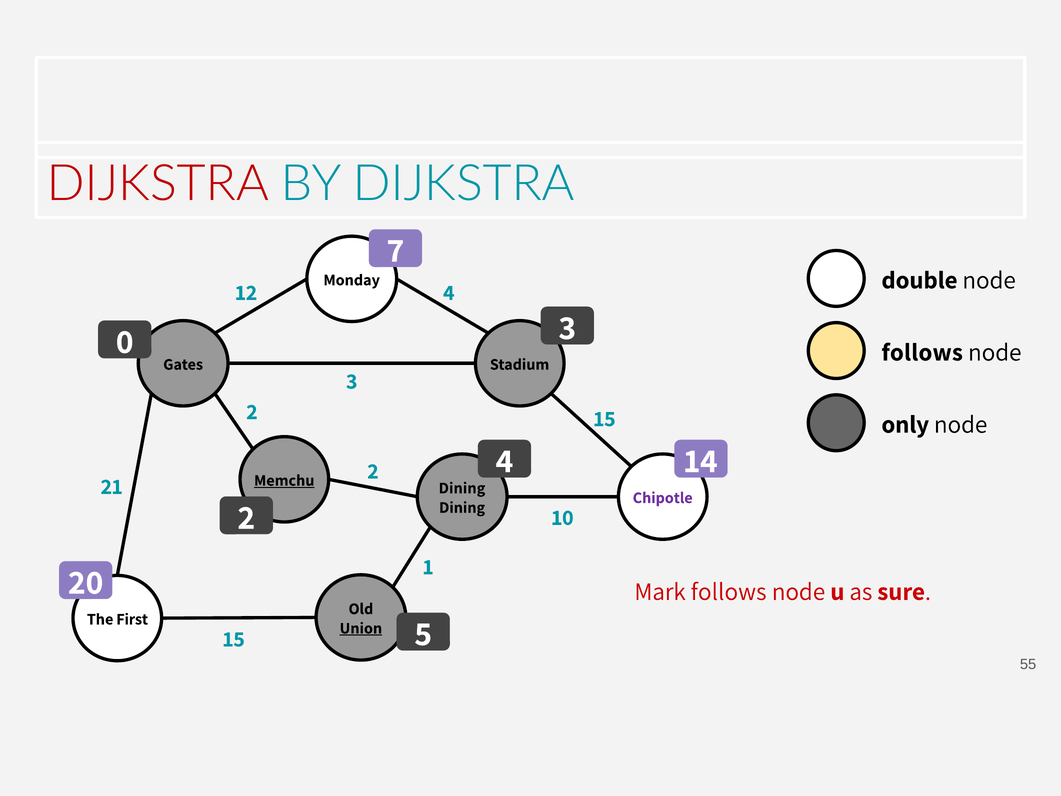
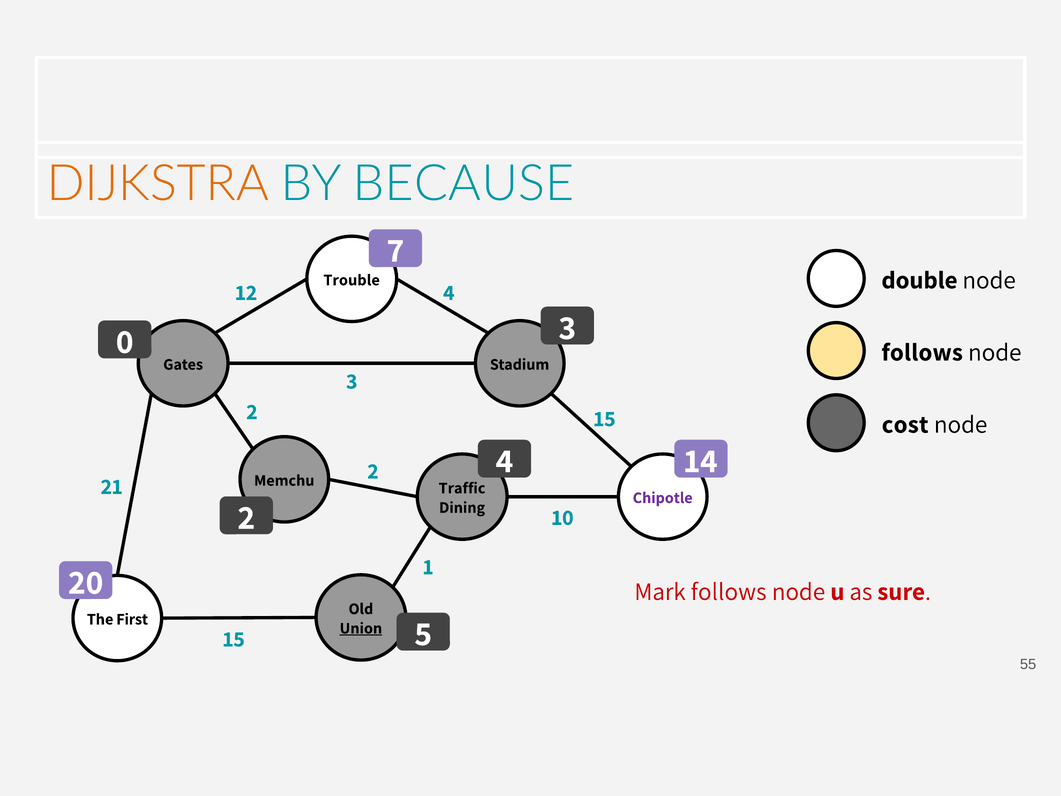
DIJKSTRA colour: red -> orange (158, 184)
BY DIJKSTRA: DIJKSTRA -> BECAUSE (464, 184)
Monday: Monday -> Trouble (352, 280)
only: only -> cost (905, 424)
Memchu underline: present -> none (284, 480)
Dining: Dining -> Traffic (462, 488)
